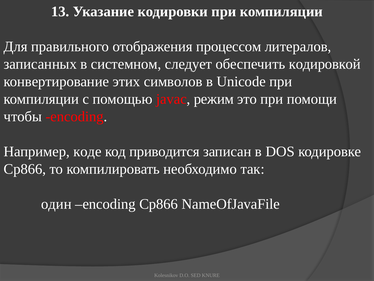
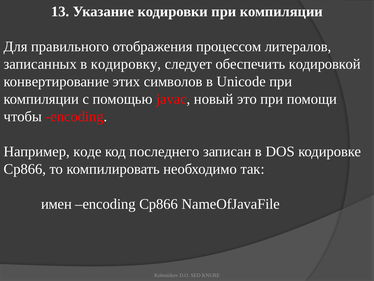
системном: системном -> кодировку (126, 64)
режим: режим -> новый (214, 99)
приводится: приводится -> последнего (164, 151)
один: один -> имен (56, 204)
